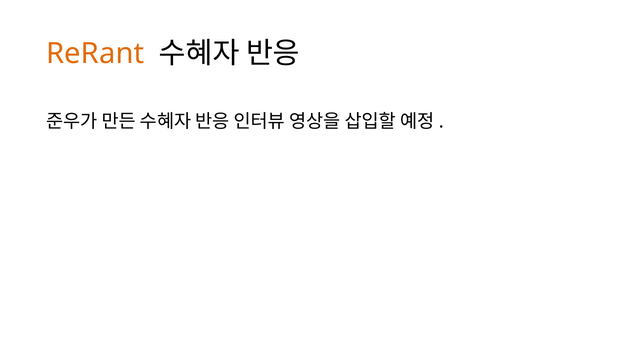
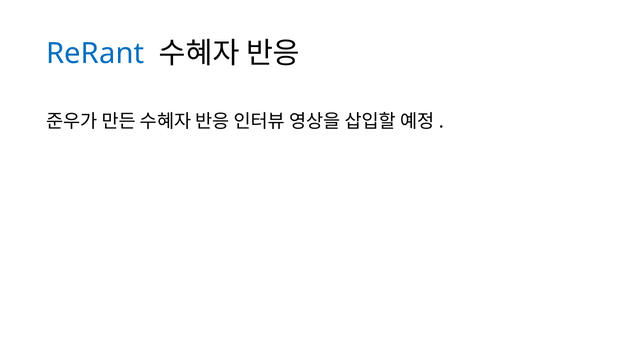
ReRant colour: orange -> blue (95, 54)
